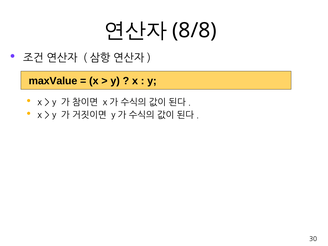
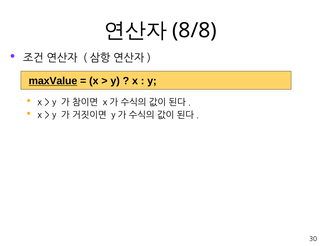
maxValue underline: none -> present (53, 81)
